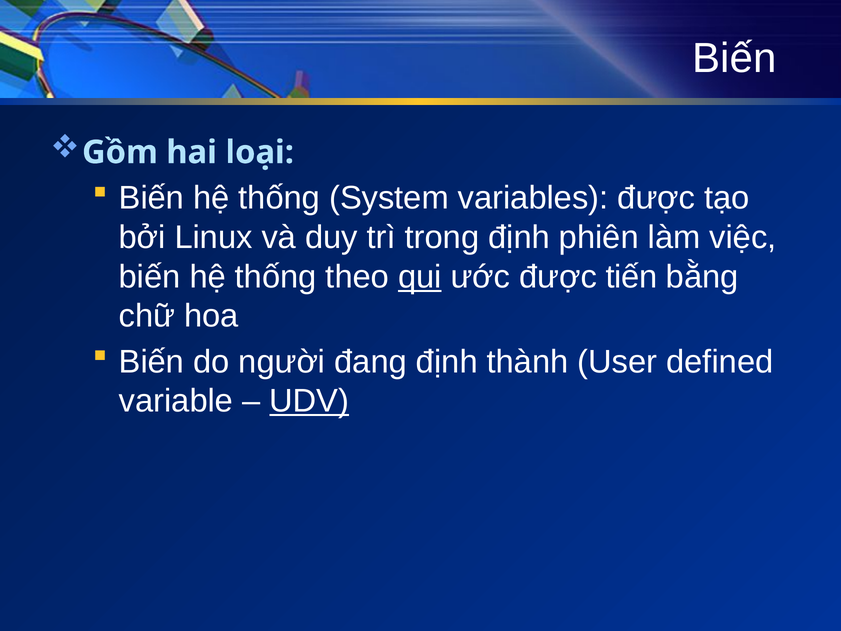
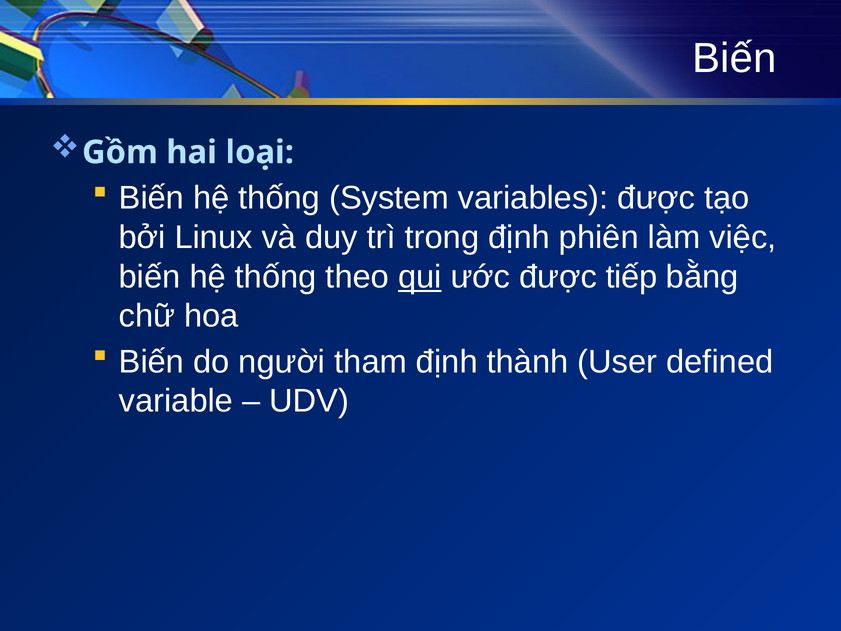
tiến: tiến -> tiếp (632, 277)
đang: đang -> tham (371, 362)
UDV underline: present -> none (309, 401)
